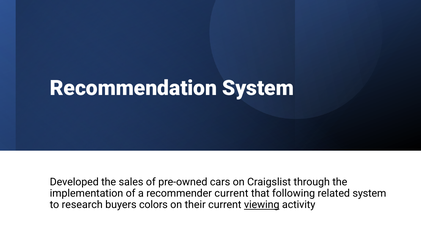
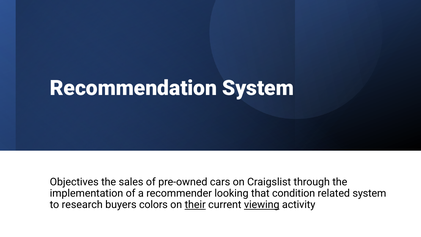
Developed: Developed -> Objectives (74, 182)
recommender current: current -> looking (231, 193)
following: following -> condition (294, 193)
their underline: none -> present (195, 205)
